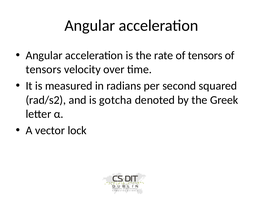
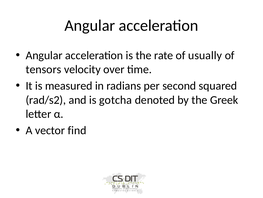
rate of tensors: tensors -> usually (205, 55)
lock: lock -> find (77, 130)
